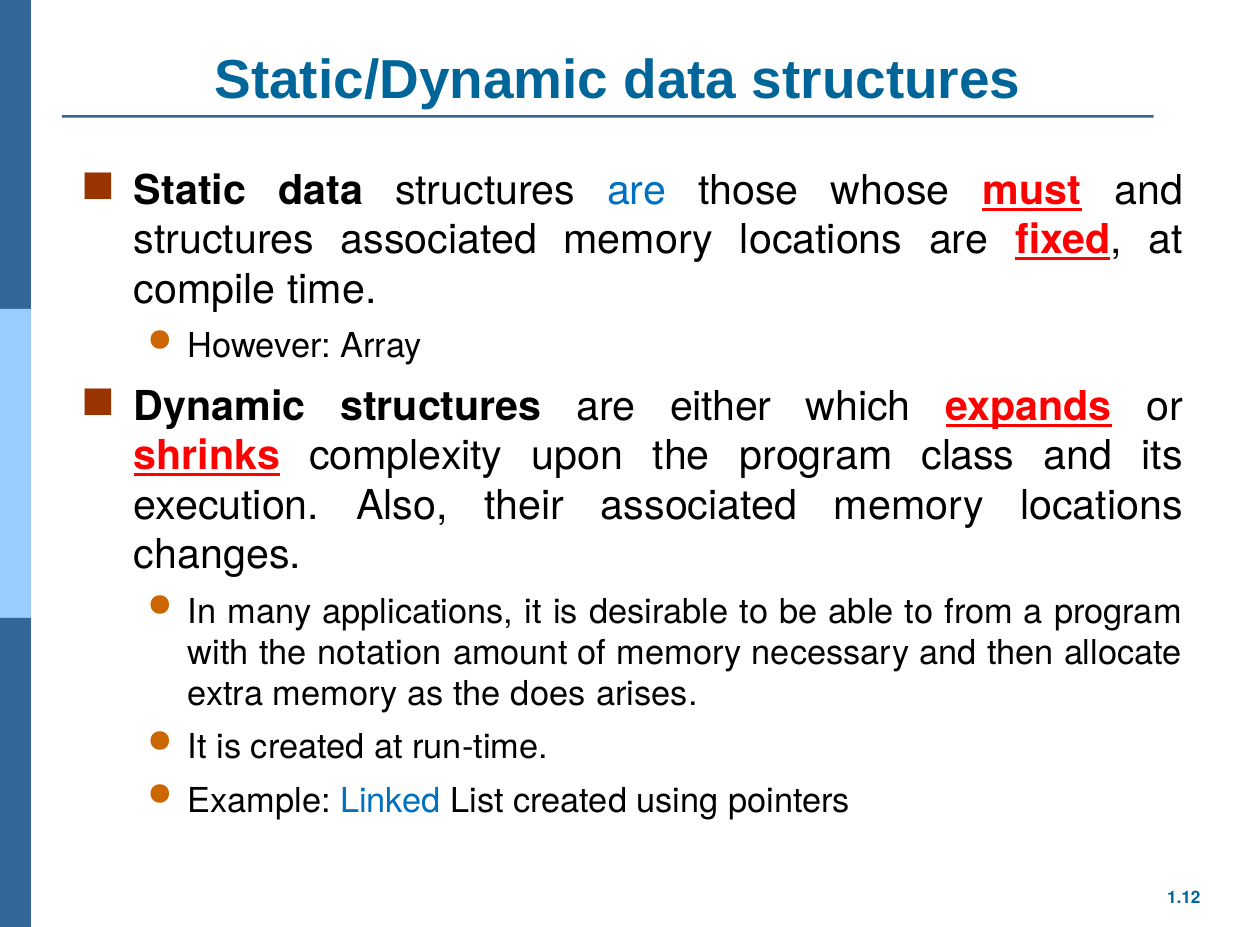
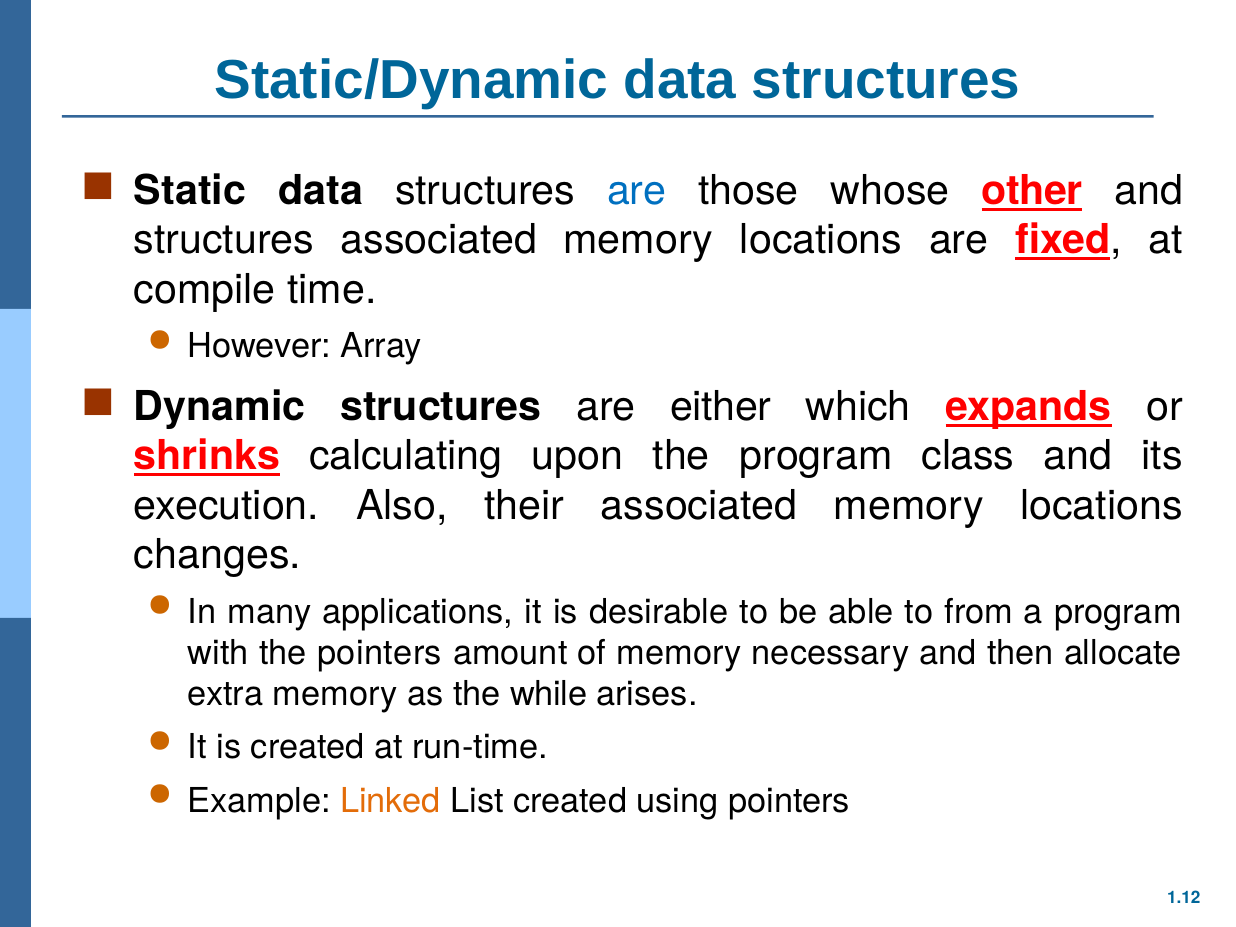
must: must -> other (1032, 191)
complexity: complexity -> calculating (406, 456)
the notation: notation -> pointers (380, 653)
does: does -> while (549, 694)
Linked colour: blue -> orange (391, 801)
